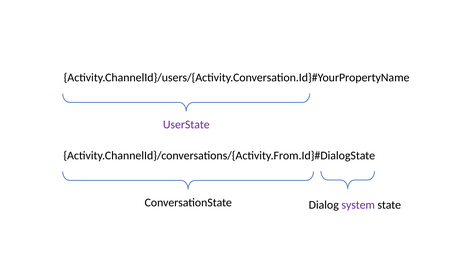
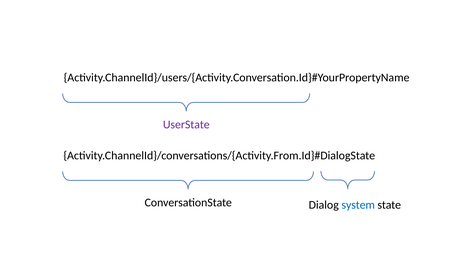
system colour: purple -> blue (358, 205)
